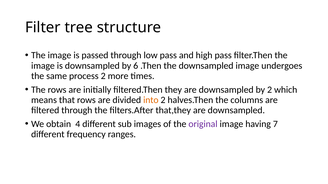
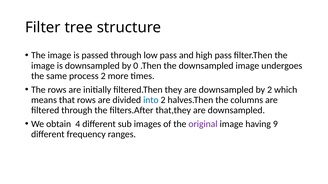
6: 6 -> 0 (136, 66)
into colour: orange -> blue (151, 100)
7: 7 -> 9 (275, 124)
